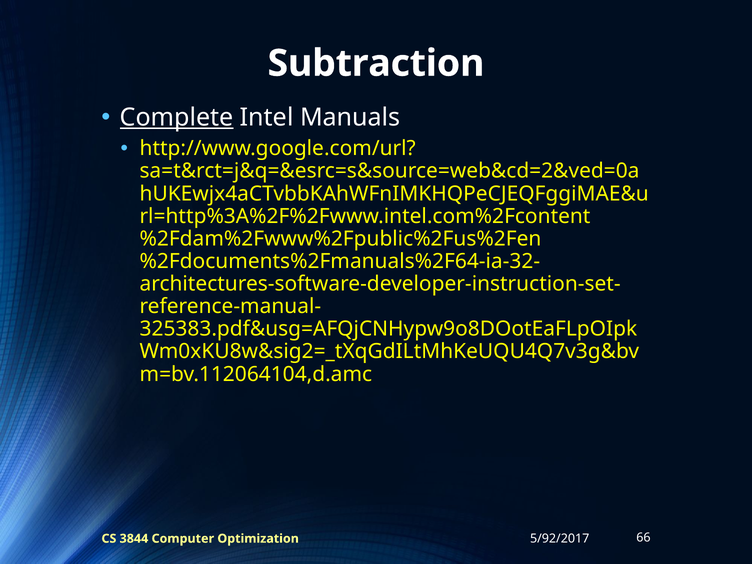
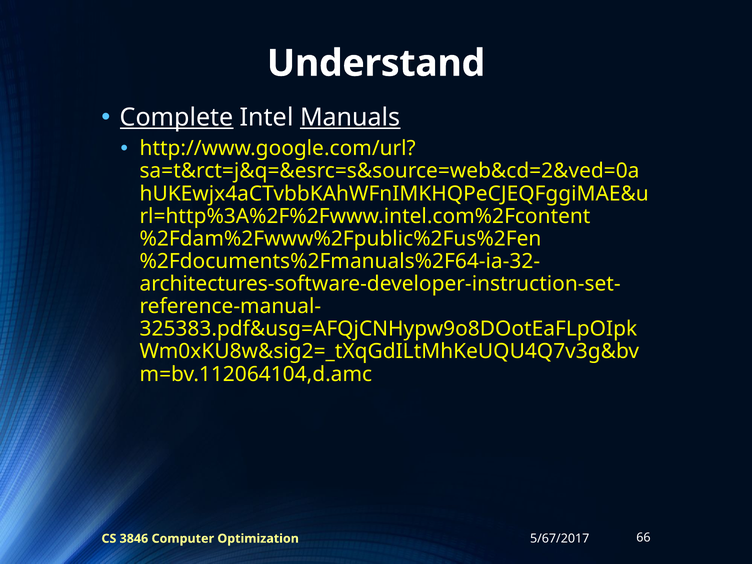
Subtraction: Subtraction -> Understand (376, 63)
Manuals underline: none -> present (350, 117)
5/92/2017: 5/92/2017 -> 5/67/2017 (560, 539)
3844: 3844 -> 3846 (134, 539)
